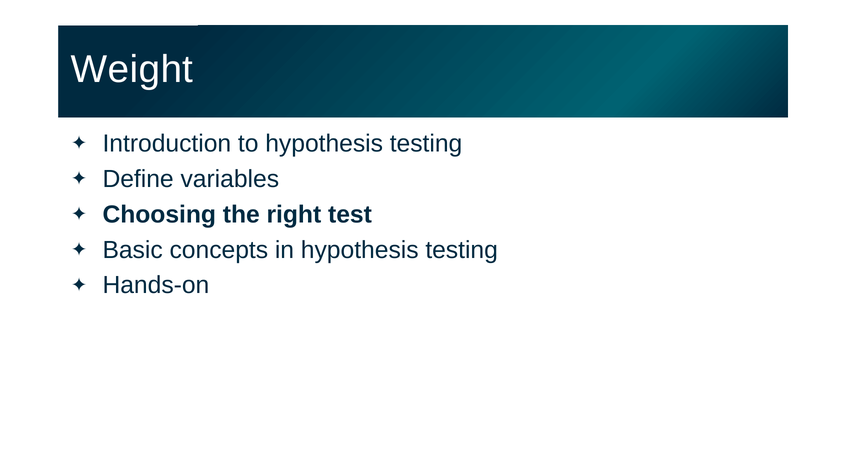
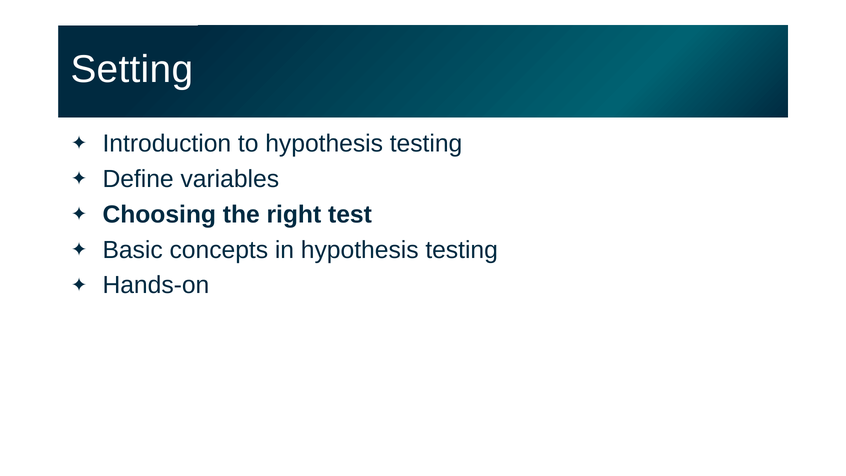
Weight: Weight -> Setting (132, 69)
